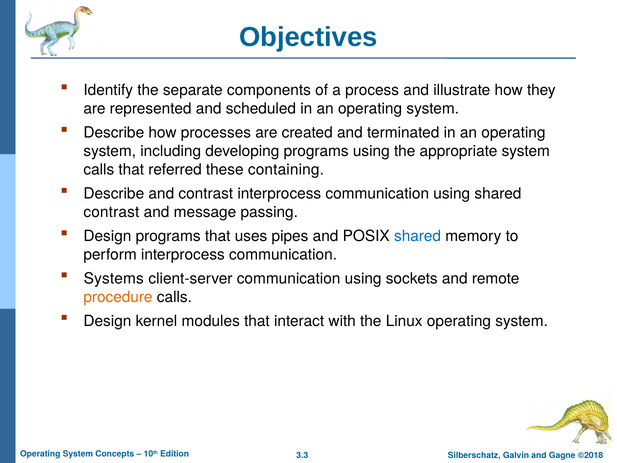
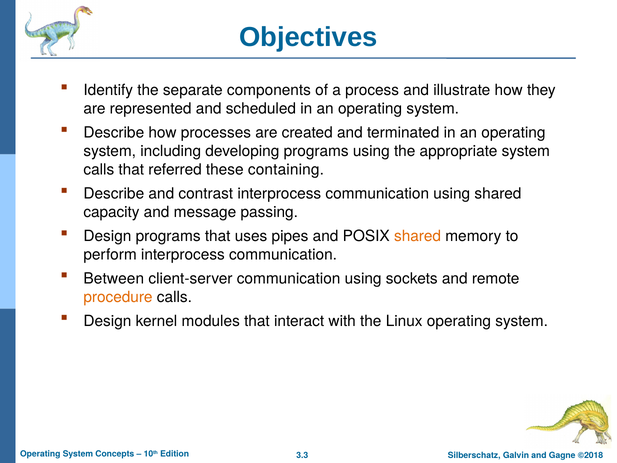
contrast: contrast -> capacity (111, 212)
shared colour: blue -> orange (418, 236)
Systems: Systems -> Between (114, 278)
